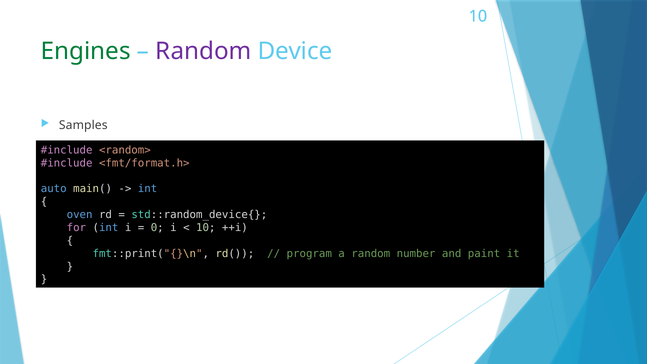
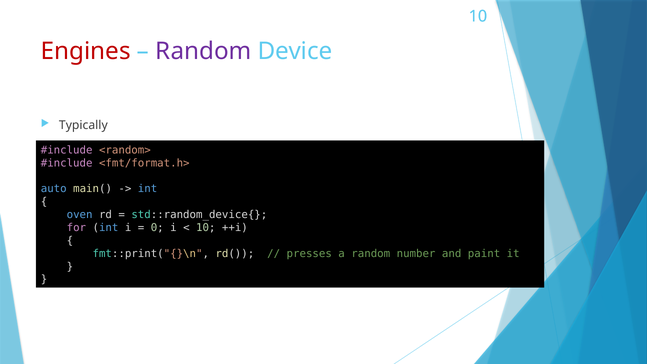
Engines colour: green -> red (86, 51)
Samples: Samples -> Typically (83, 125)
program: program -> presses (309, 254)
